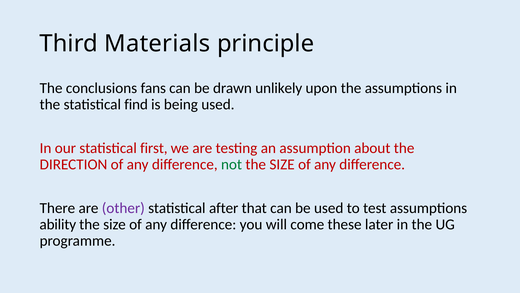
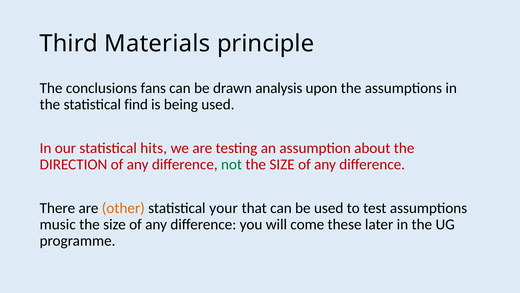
unlikely: unlikely -> analysis (279, 88)
first: first -> hits (154, 148)
other colour: purple -> orange (123, 208)
after: after -> your (224, 208)
ability: ability -> music (58, 224)
